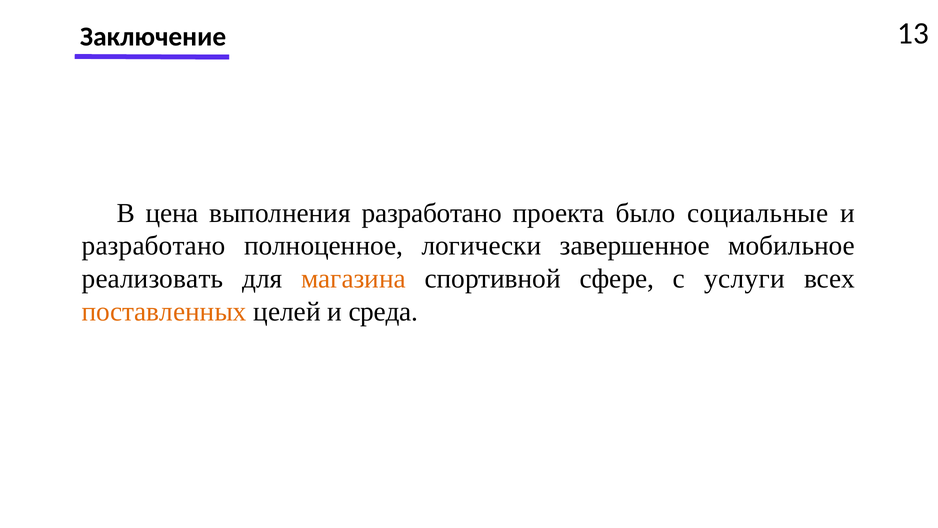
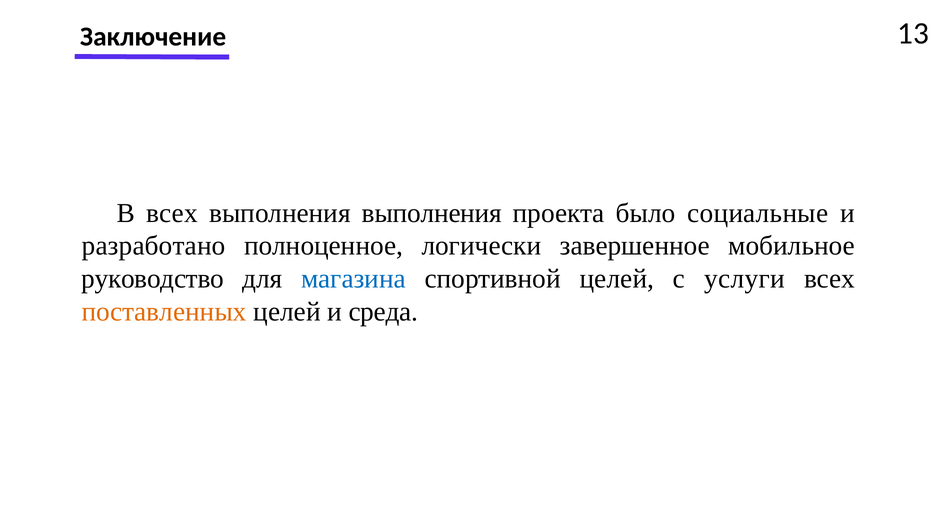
В цена: цена -> всех (172, 213)
выполнения разработано: разработано -> выполнения (432, 213)
реализовать: реализовать -> руководство (153, 279)
магазина colour: orange -> blue (353, 279)
спортивной сфере: сфере -> целей (617, 279)
